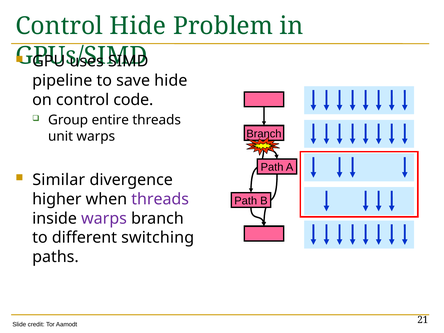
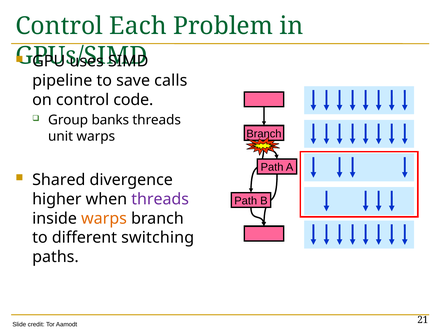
Control Hide: Hide -> Each (138, 26)
save hide: hide -> calls (171, 81)
entire: entire -> banks (110, 120)
Similar: Similar -> Shared (59, 180)
warps colour: purple -> orange (104, 218)
